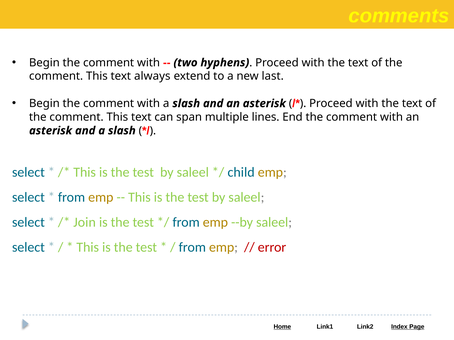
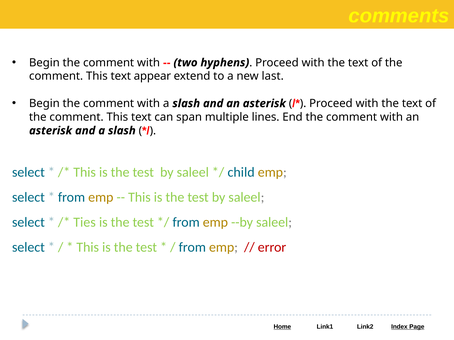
always: always -> appear (152, 76)
Join: Join -> Ties (85, 223)
